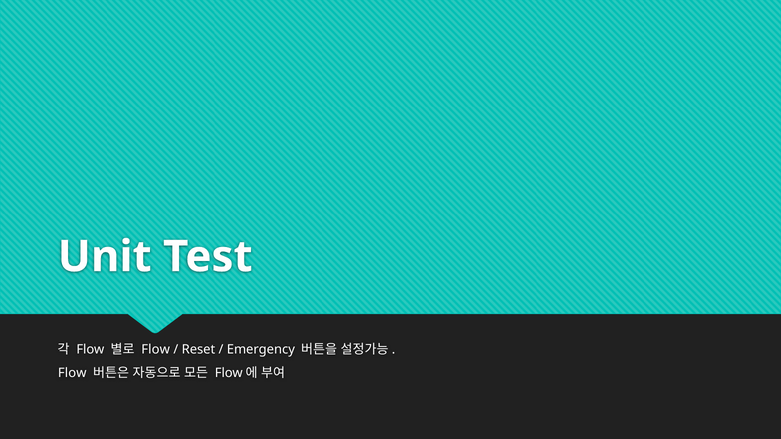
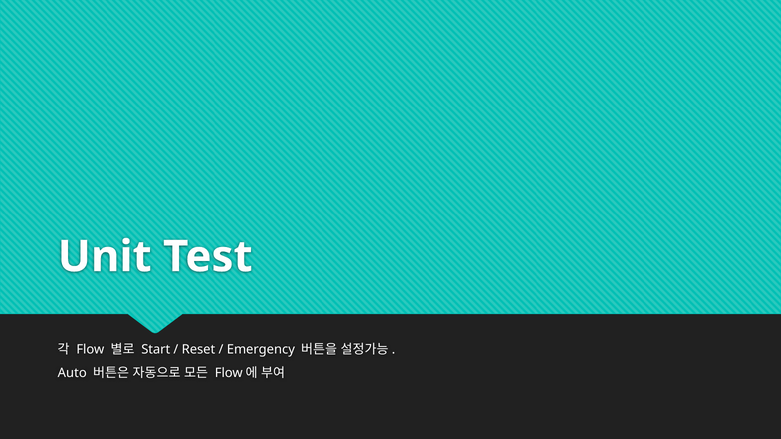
Flow: Flow -> Start (156, 350)
Flow: Flow -> Auto (72, 373)
